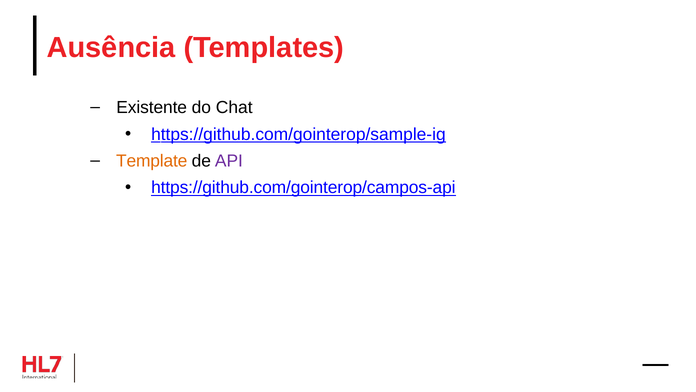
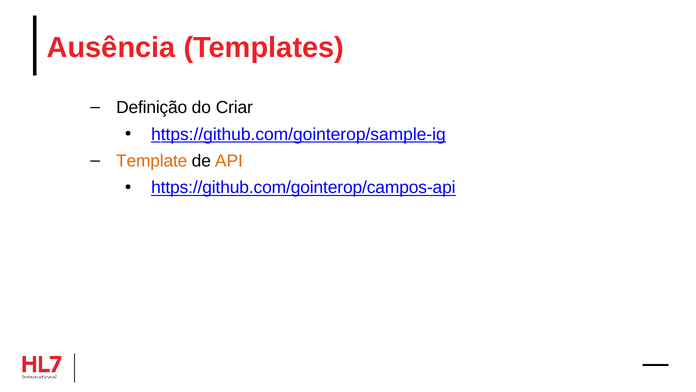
Existente: Existente -> Definição (152, 107)
Chat: Chat -> Criar (234, 107)
API colour: purple -> orange (229, 161)
